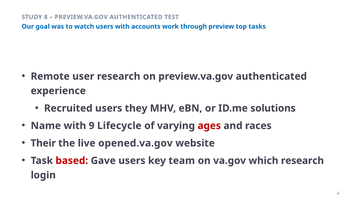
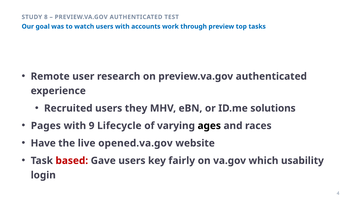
Name: Name -> Pages (46, 126)
ages colour: red -> black (209, 126)
Their: Their -> Have (43, 143)
team: team -> fairly (182, 161)
which research: research -> usability (302, 161)
